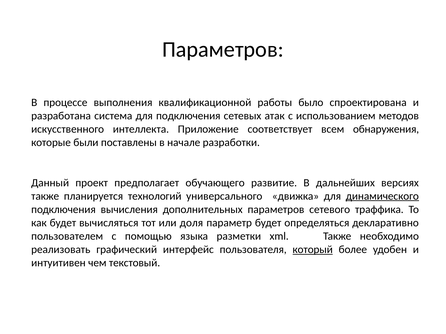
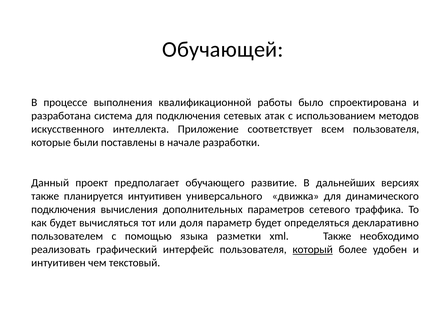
Параметров: Параметров -> Обучающей (223, 50)
всем обнаружения: обнаружения -> пользователя (386, 129)
планируется технологий: технологий -> интуитивен (155, 196)
динамического underline: present -> none (382, 196)
